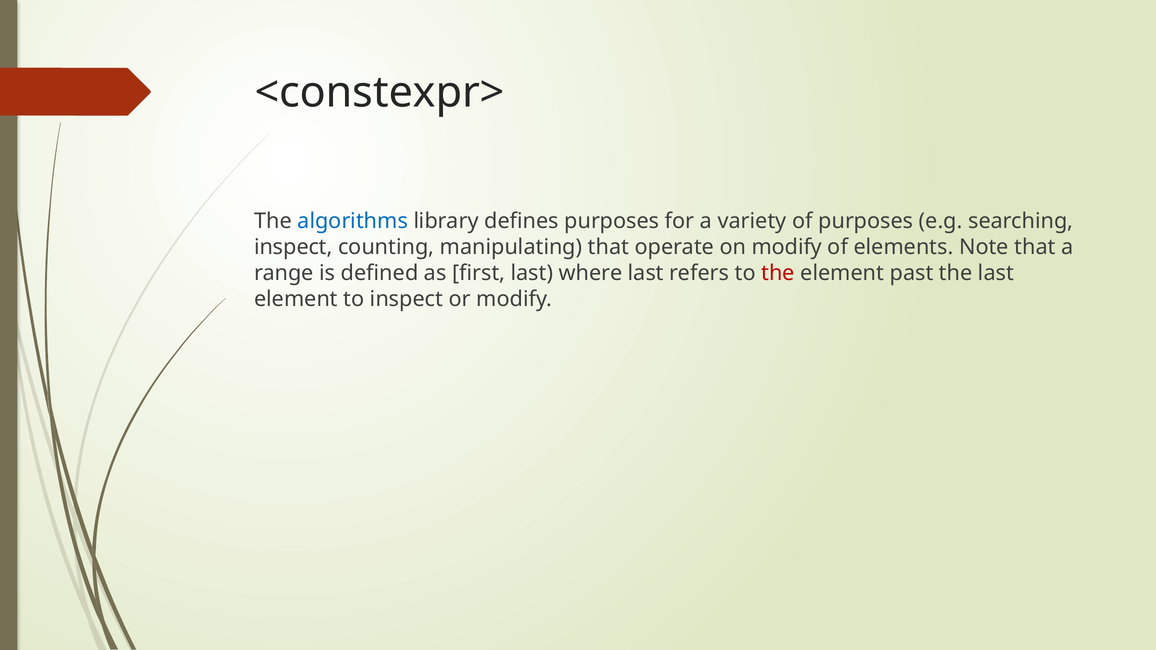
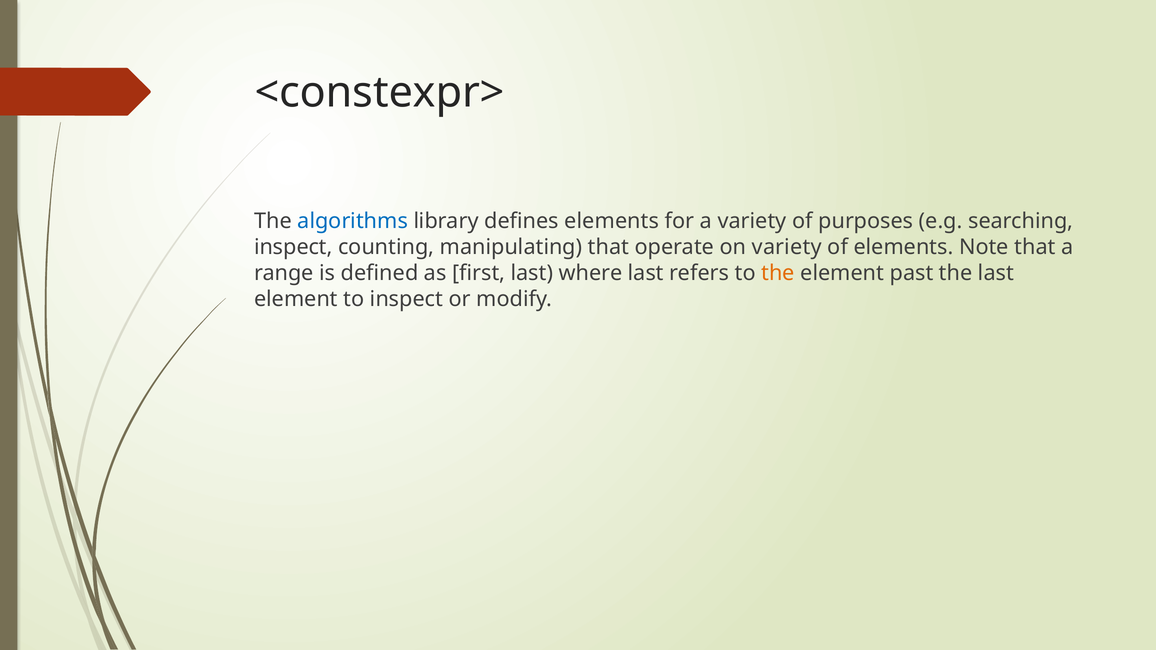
defines purposes: purposes -> elements (612, 221)
on modify: modify -> variety (787, 247)
the colour: red -> orange (778, 273)
